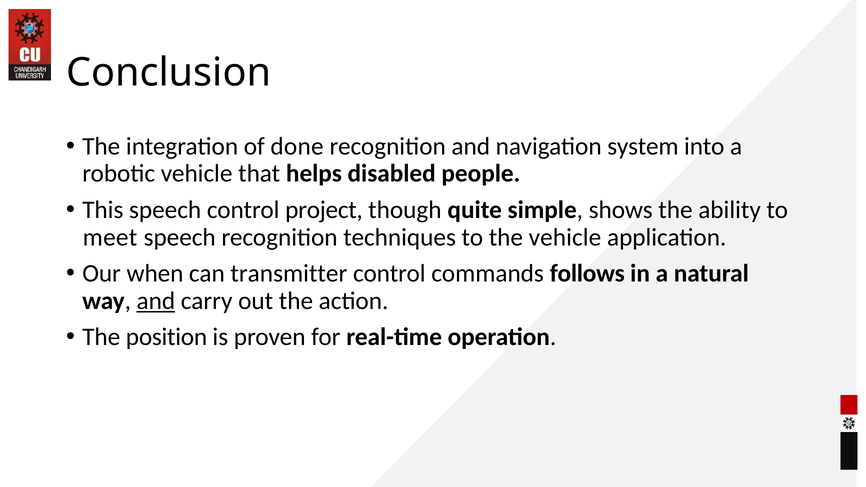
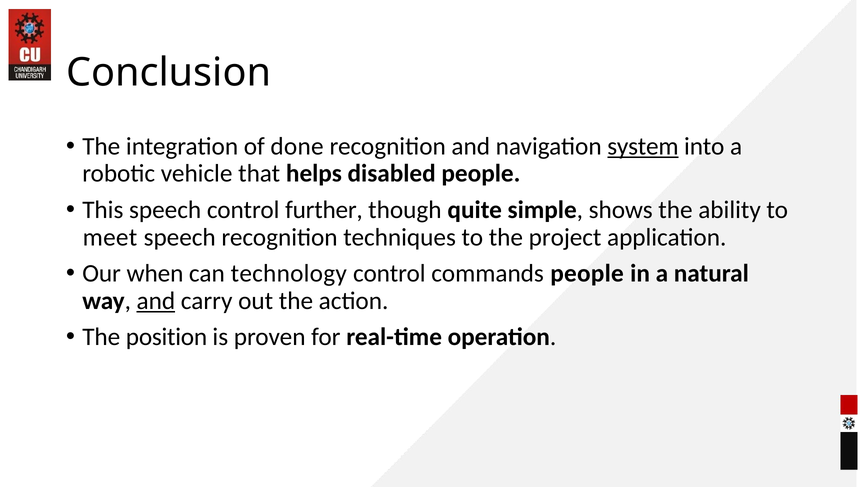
system underline: none -> present (643, 146)
project: project -> further (324, 210)
the vehicle: vehicle -> project (565, 237)
transmitter: transmitter -> technology (289, 274)
commands follows: follows -> people (587, 274)
